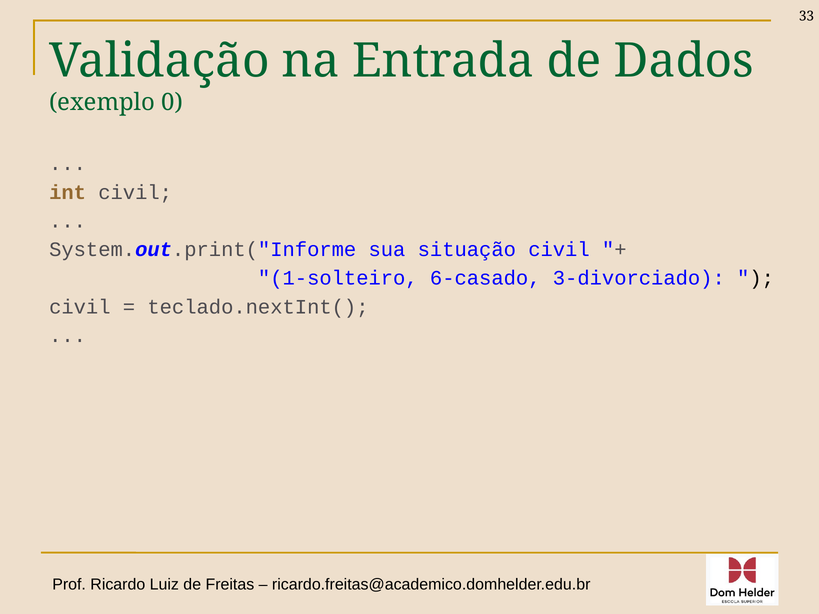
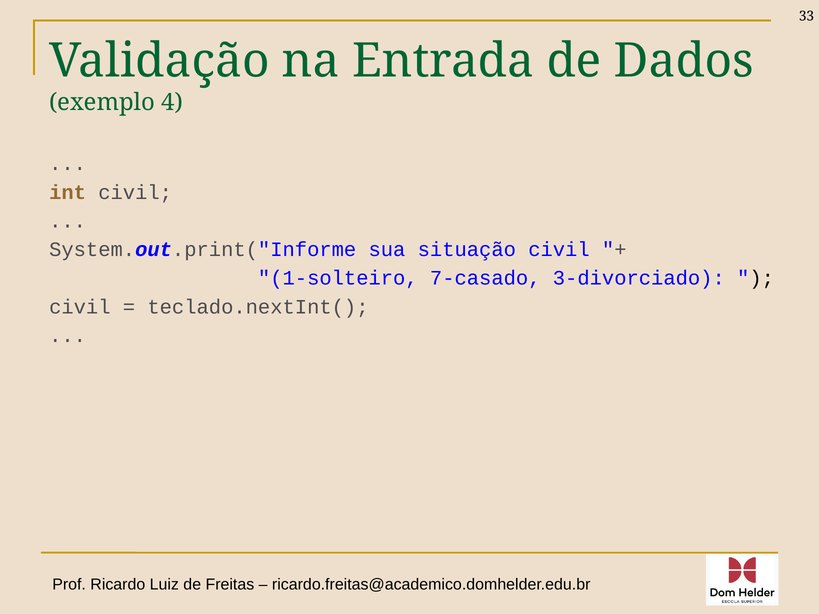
0: 0 -> 4 (172, 102)
6-casado: 6-casado -> 7-casado (485, 278)
